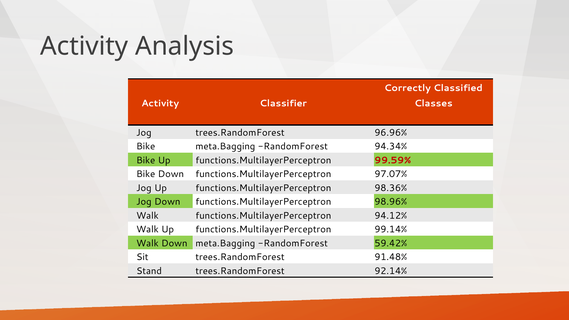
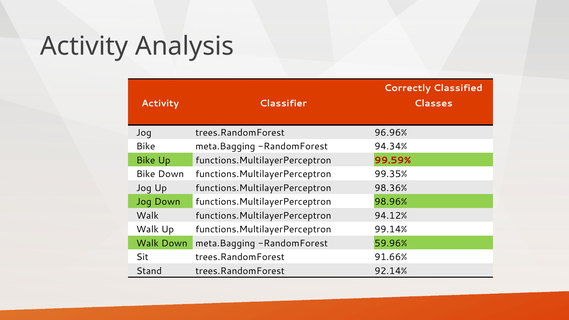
97.07%: 97.07% -> 99.35% (391, 174)
59.42%: 59.42% -> 59.96% (391, 243)
91.48%: 91.48% -> 91.66% (391, 257)
